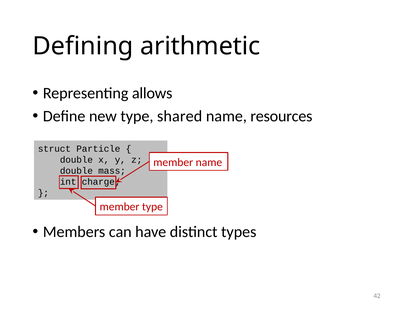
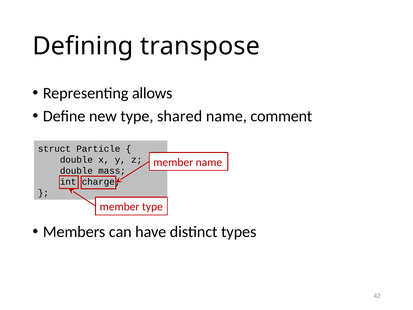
arithmetic: arithmetic -> transpose (200, 46)
resources: resources -> comment (281, 116)
